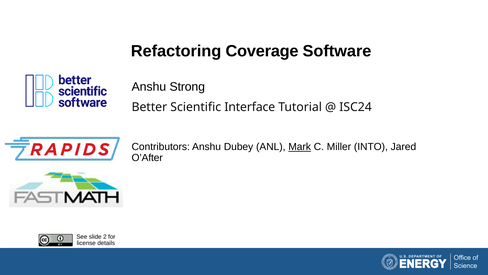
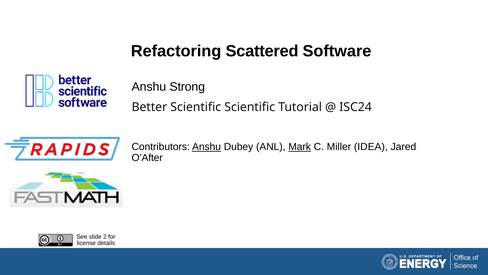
Coverage: Coverage -> Scattered (262, 51)
Scientific Interface: Interface -> Scientific (250, 107)
Anshu underline: none -> present (207, 147)
INTO: INTO -> IDEA (371, 147)
